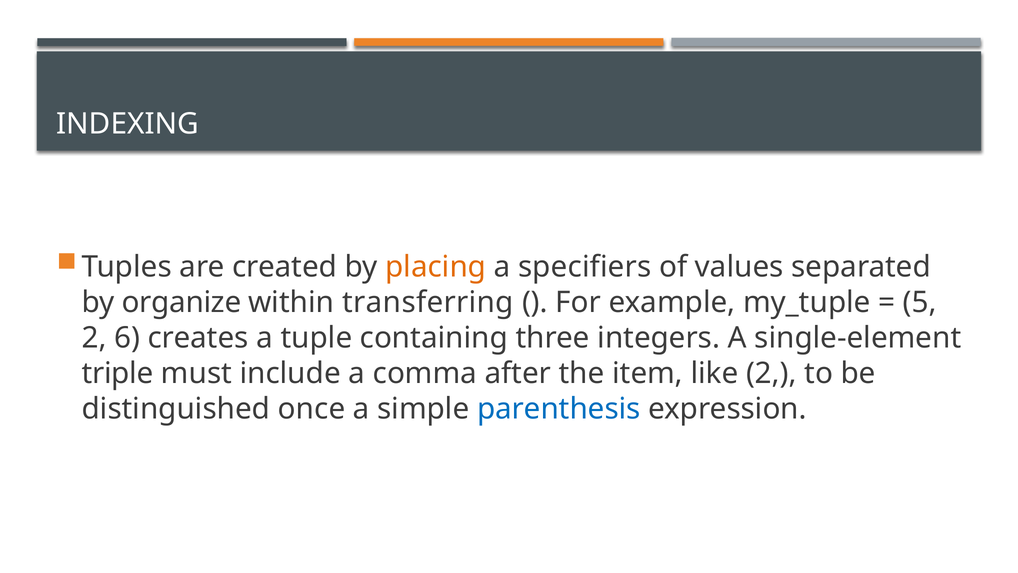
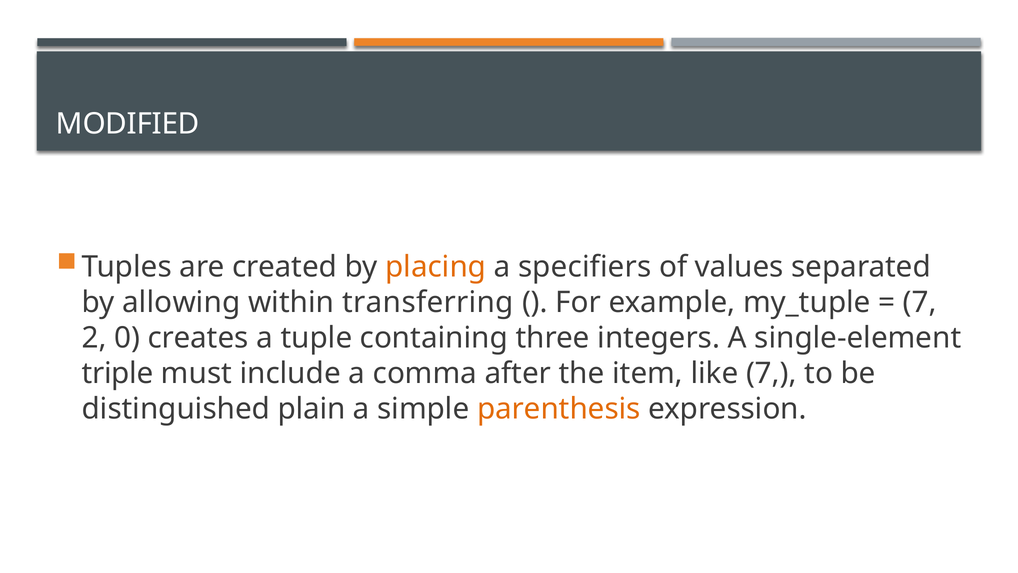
INDEXING: INDEXING -> MODIFIED (128, 124)
organize: organize -> allowing (181, 302)
5: 5 -> 7 (920, 302)
6: 6 -> 0 (127, 338)
like 2: 2 -> 7 (771, 373)
once: once -> plain (312, 409)
parenthesis colour: blue -> orange (559, 409)
